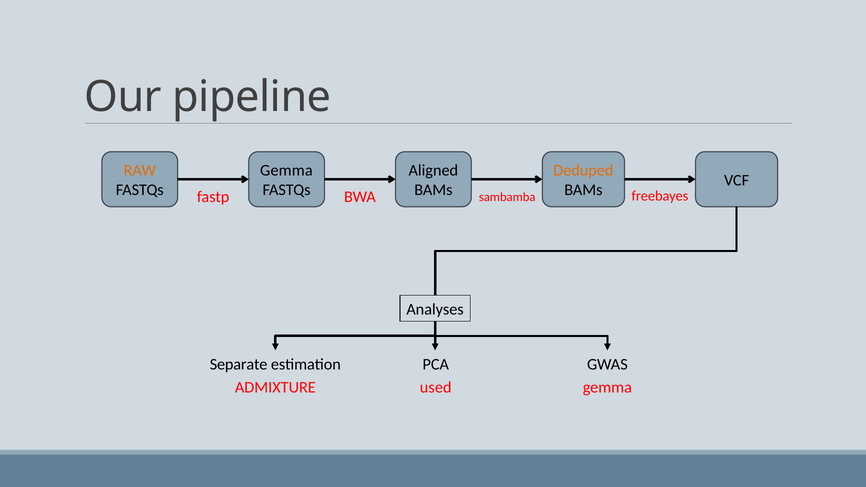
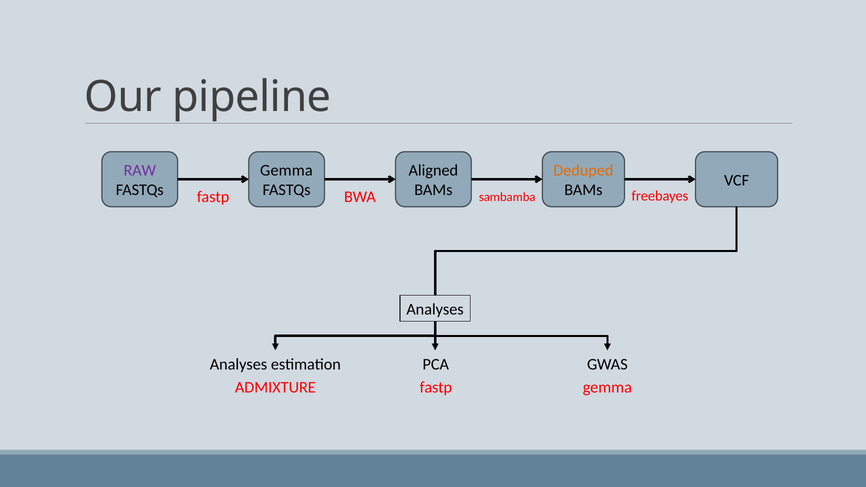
RAW colour: orange -> purple (140, 171)
Separate: Separate -> Analyses (238, 364)
ADMIXTURE used: used -> fastp (436, 387)
